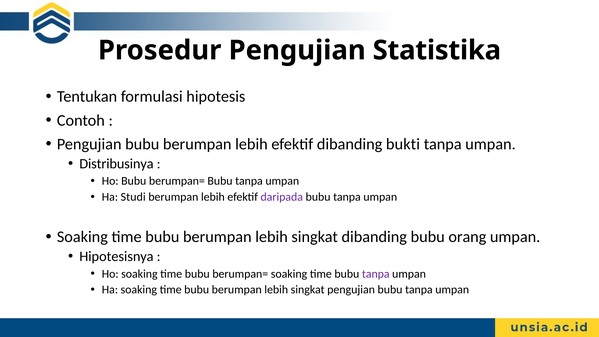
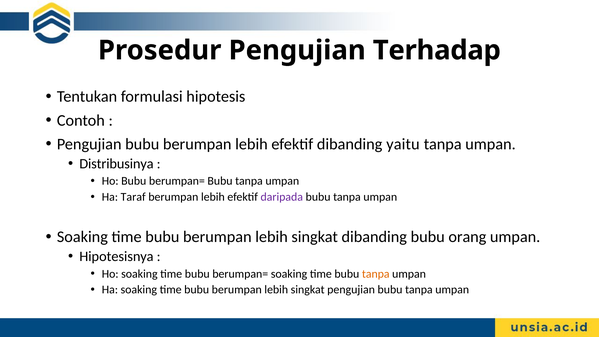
Statistika: Statistika -> Terhadap (437, 50)
bukti: bukti -> yaitu (403, 144)
Studi: Studi -> Taraf (133, 197)
tanpa colour: purple -> orange (376, 274)
